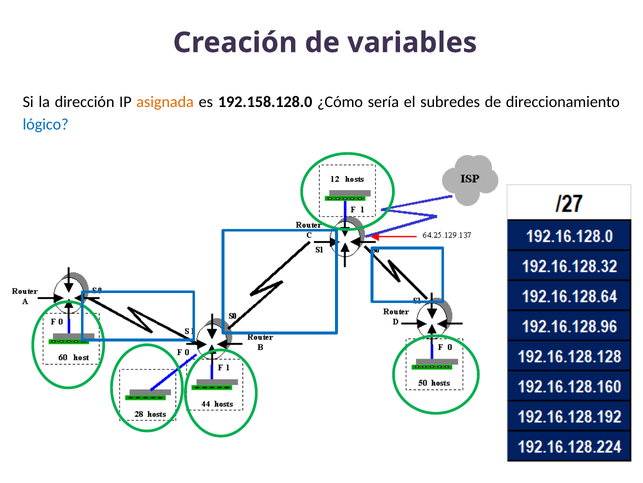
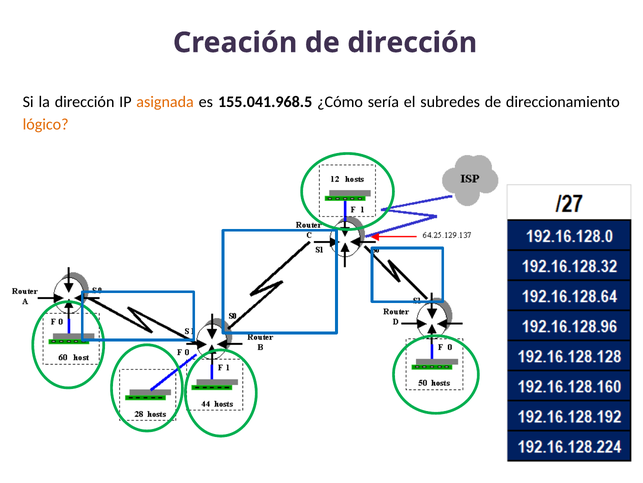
de variables: variables -> dirección (412, 43)
192.158.128.0: 192.158.128.0 -> 155.041.968.5 (265, 102)
lógico colour: blue -> orange (46, 124)
